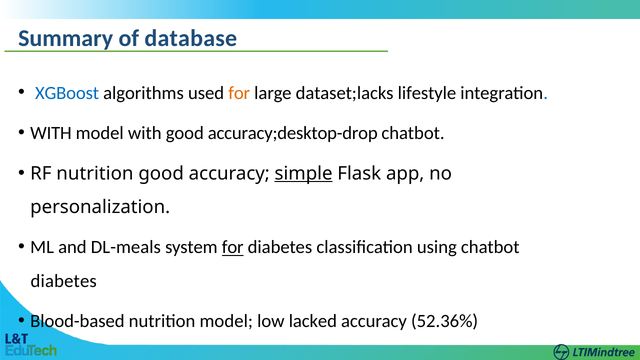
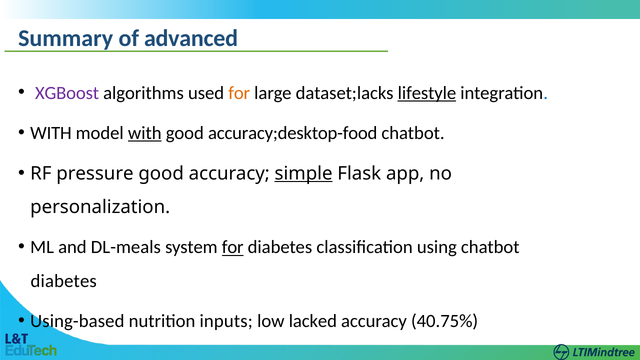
database: database -> advanced (191, 38)
XGBoost colour: blue -> purple (67, 93)
lifestyle underline: none -> present (427, 93)
with underline: none -> present (145, 133)
accuracy;desktop-drop: accuracy;desktop-drop -> accuracy;desktop-food (293, 133)
RF nutrition: nutrition -> pressure (95, 173)
Blood-based: Blood-based -> Using-based (77, 321)
nutrition model: model -> inputs (226, 321)
52.36%: 52.36% -> 40.75% (445, 321)
